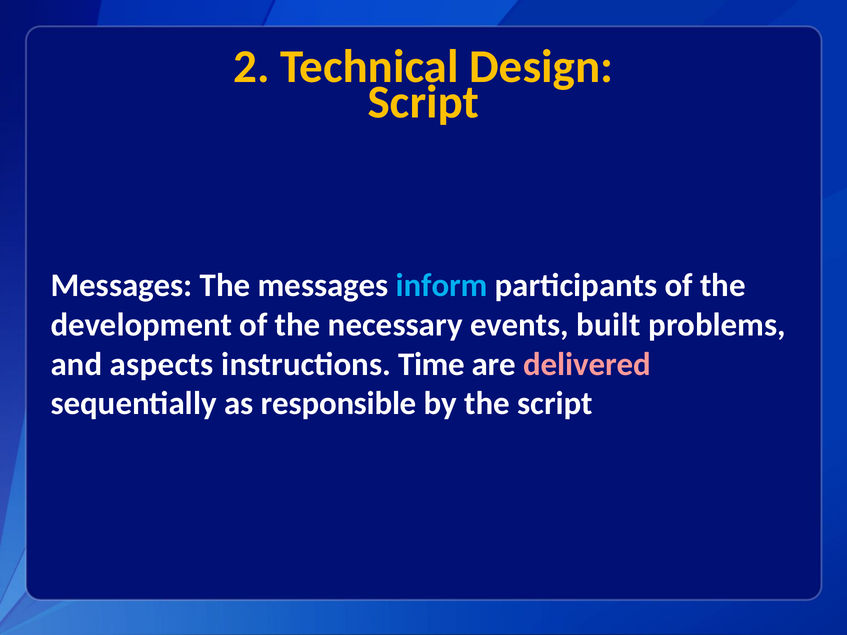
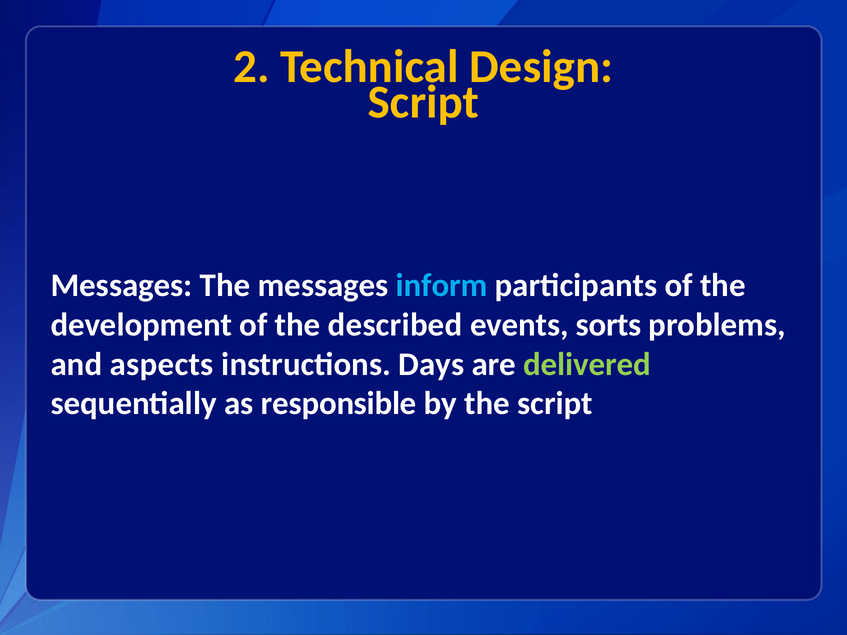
necessary: necessary -> described (395, 325)
built: built -> sorts (609, 325)
Time: Time -> Days (431, 364)
delivered colour: pink -> light green (587, 364)
